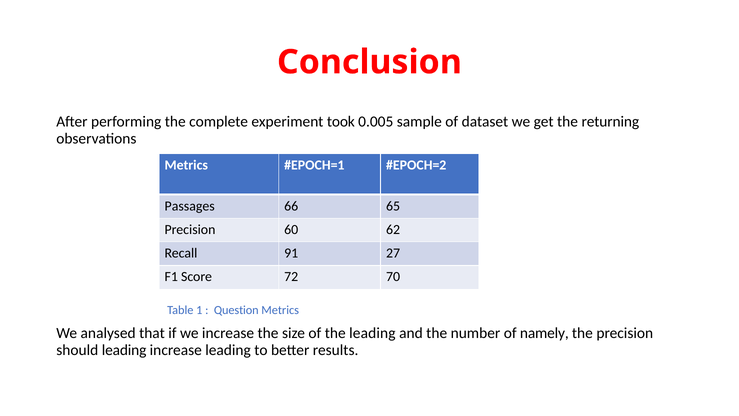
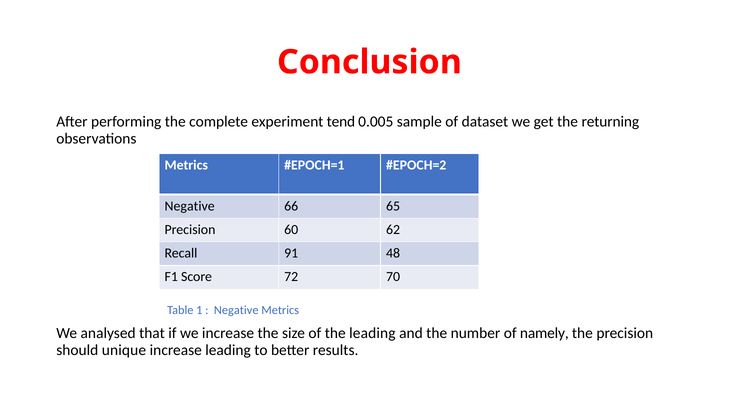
took: took -> tend (341, 122)
Passages: Passages -> Negative (190, 206)
27: 27 -> 48 (393, 253)
Question: Question -> Negative (236, 310)
should leading: leading -> unique (124, 350)
